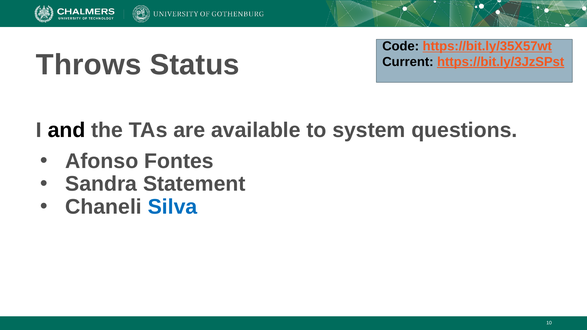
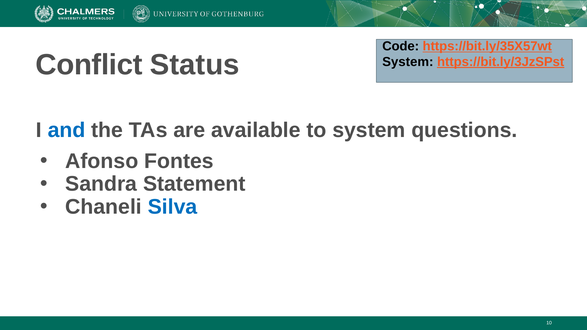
Throws: Throws -> Conflict (89, 65)
Current: Current -> System (408, 62)
and colour: black -> blue (67, 130)
